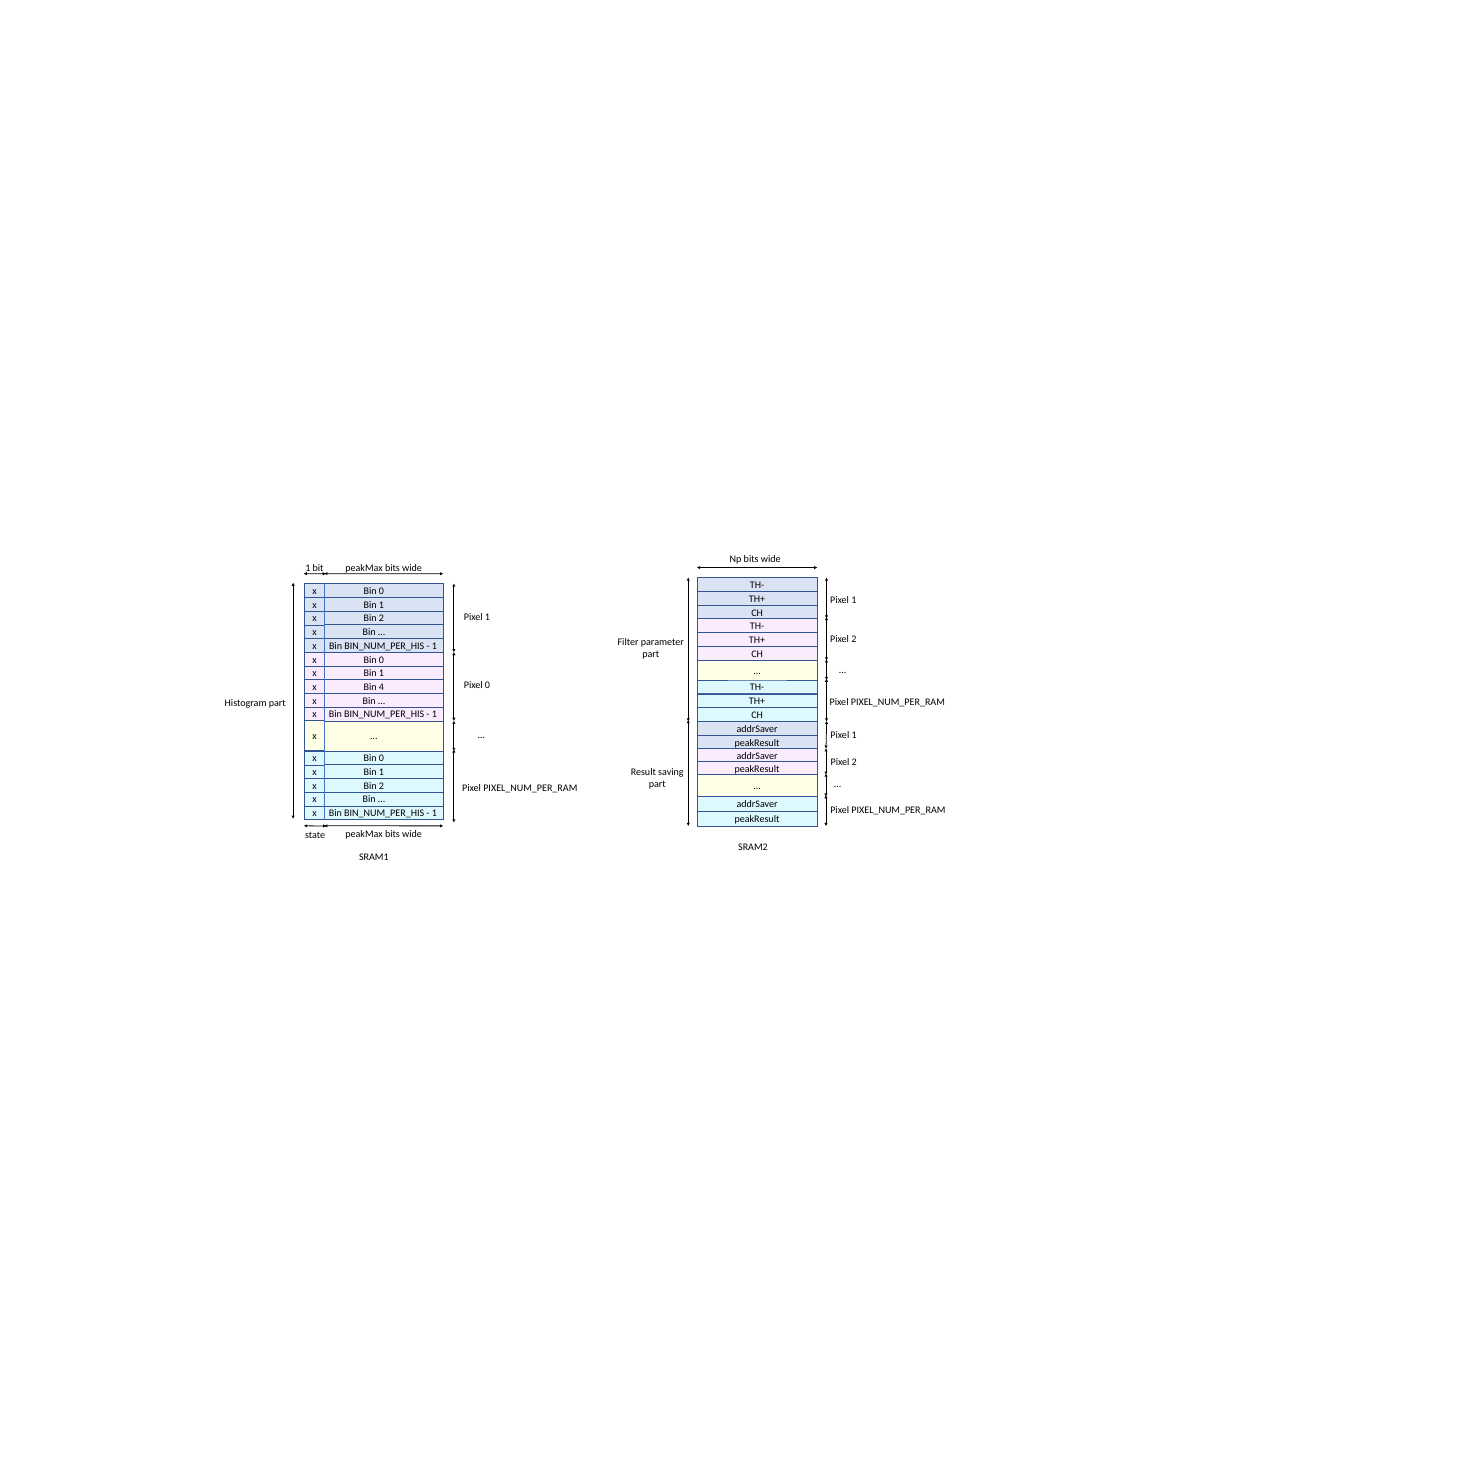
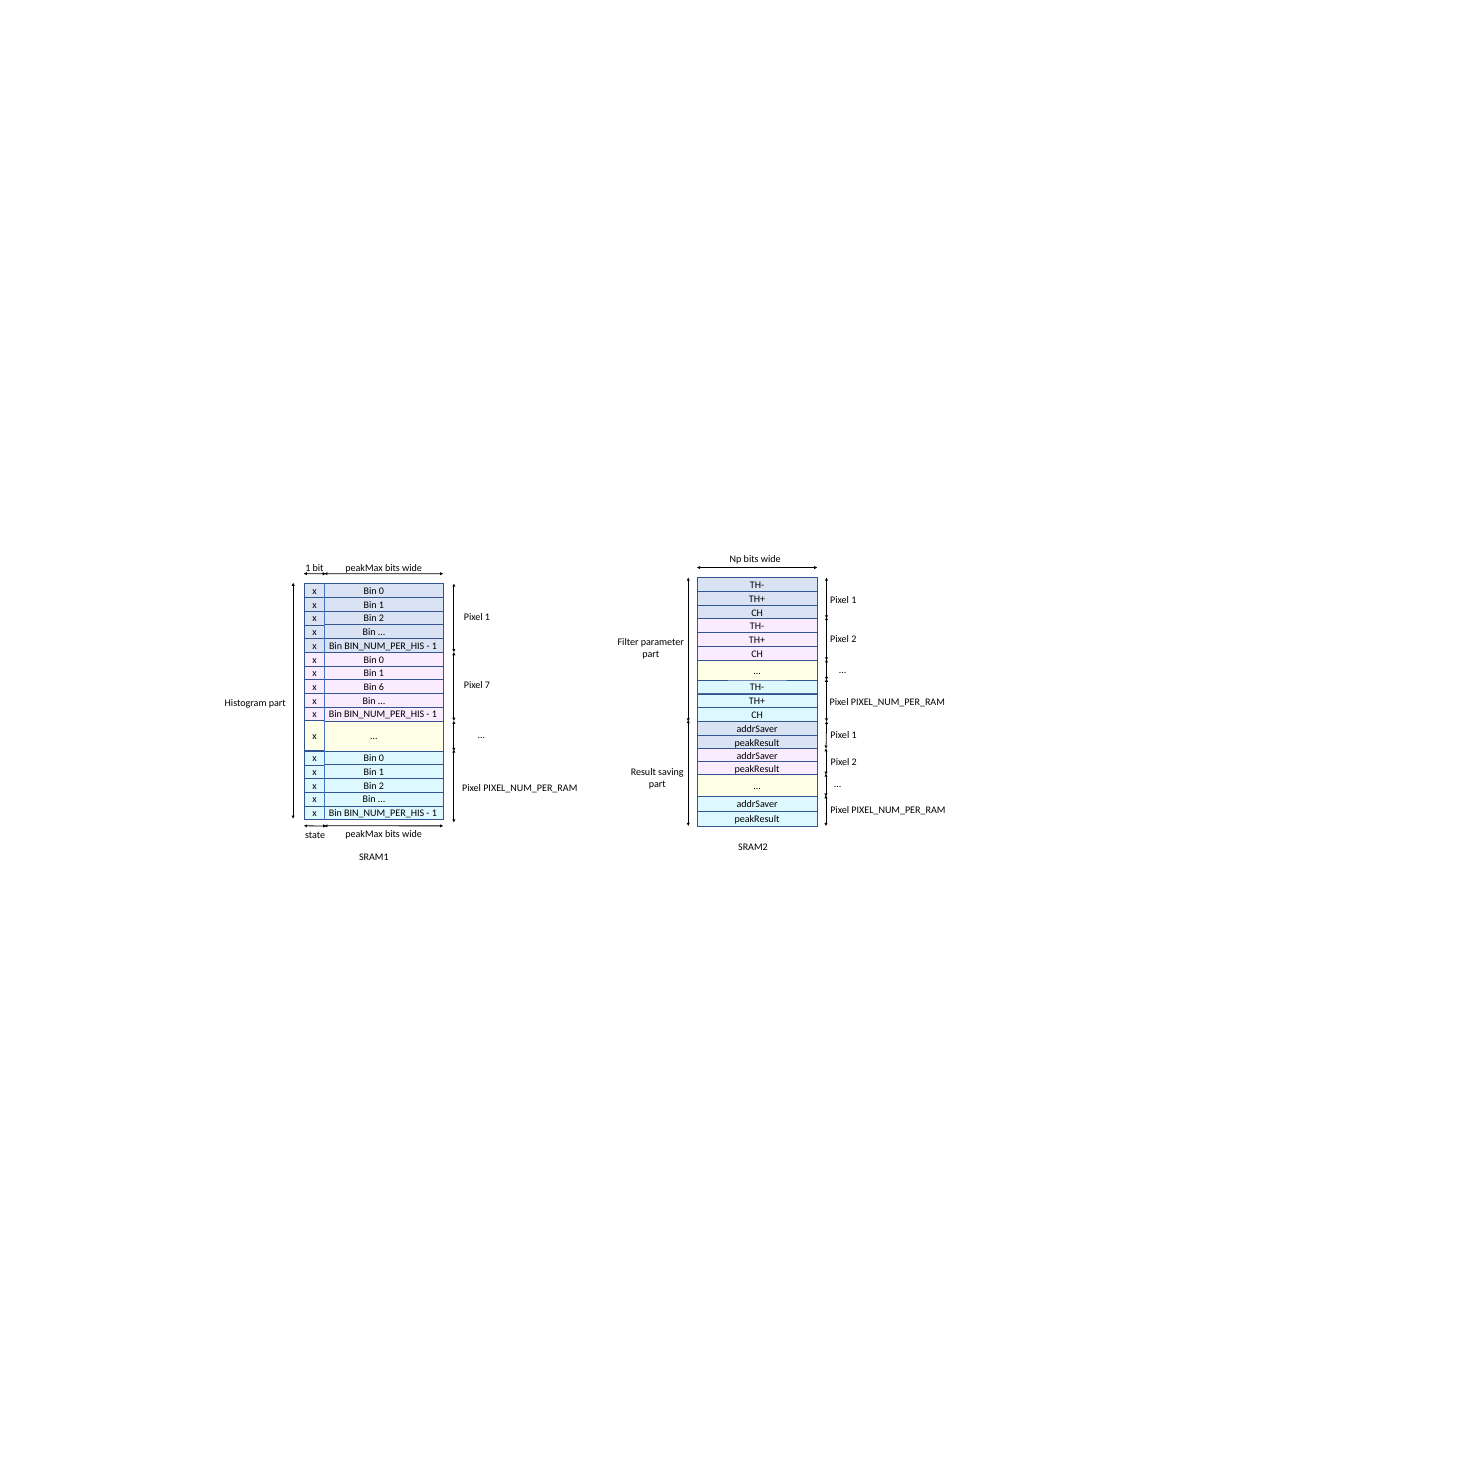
Pixel 0: 0 -> 7 (488, 686)
4: 4 -> 6 (381, 687)
